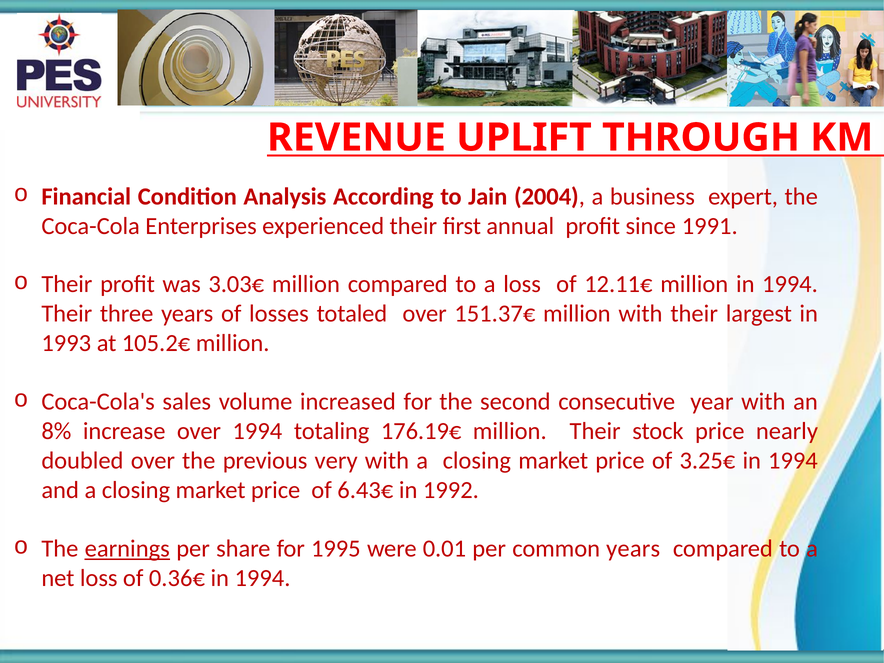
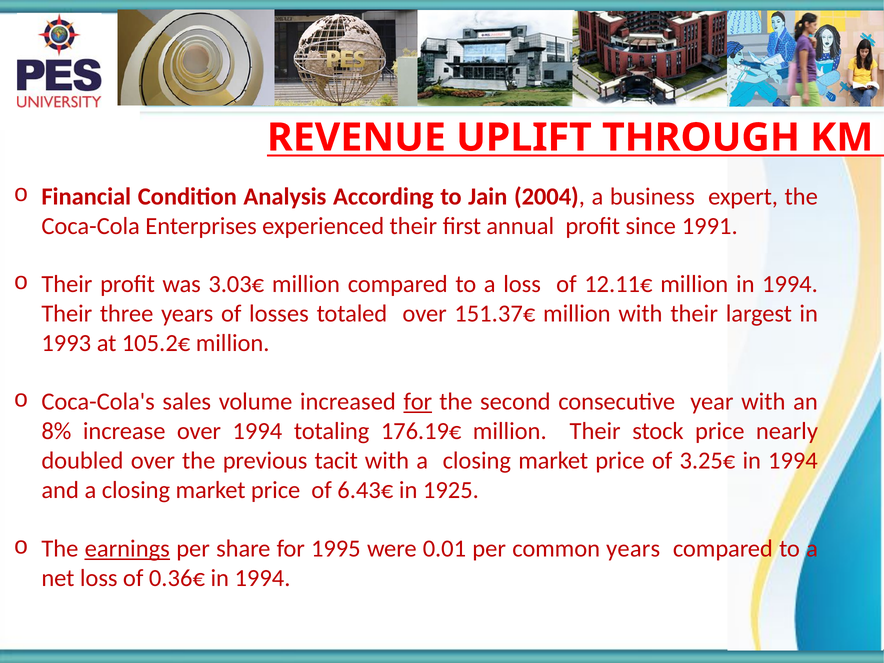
for underline: none -> present (418, 402)
very: very -> tacit (336, 461)
1992: 1992 -> 1925 (451, 490)
